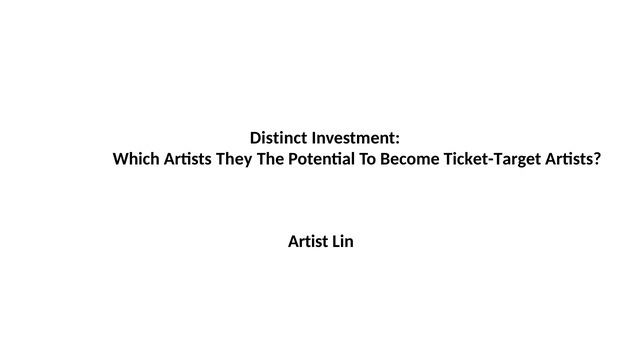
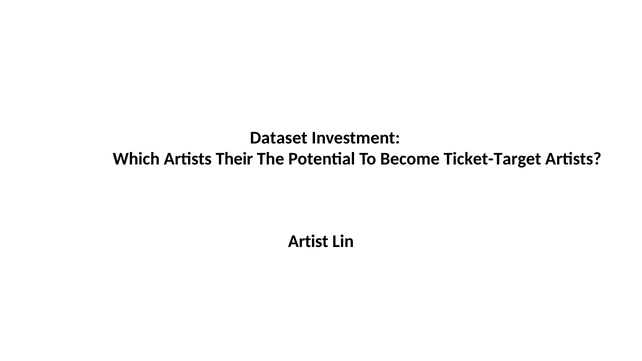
Distinct: Distinct -> Dataset (279, 138)
They: They -> Their (234, 159)
